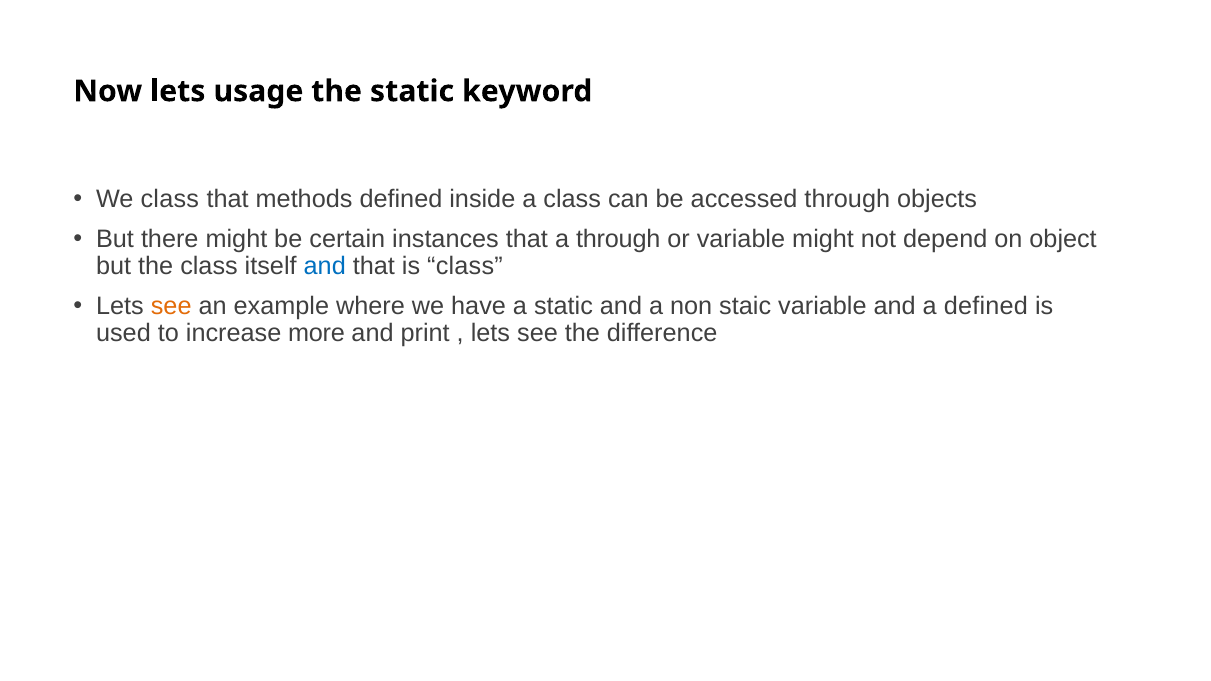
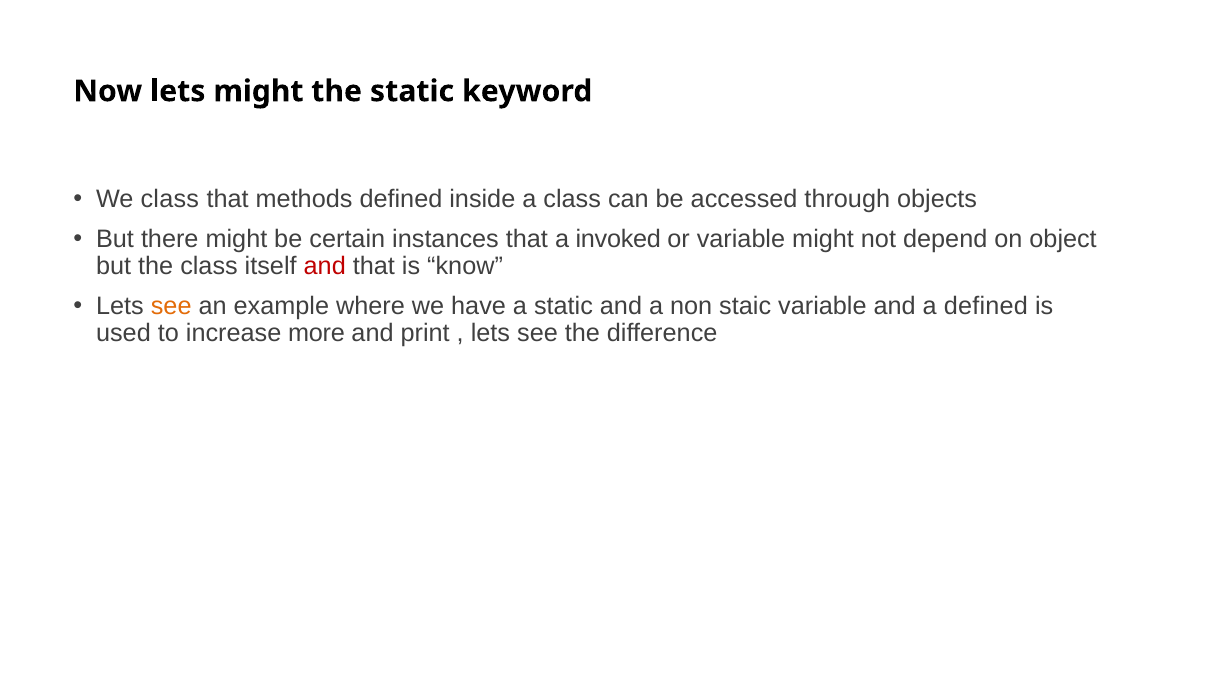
lets usage: usage -> might (258, 91)
a through: through -> invoked (618, 239)
and colour: blue -> red (325, 266)
is class: class -> know (465, 266)
